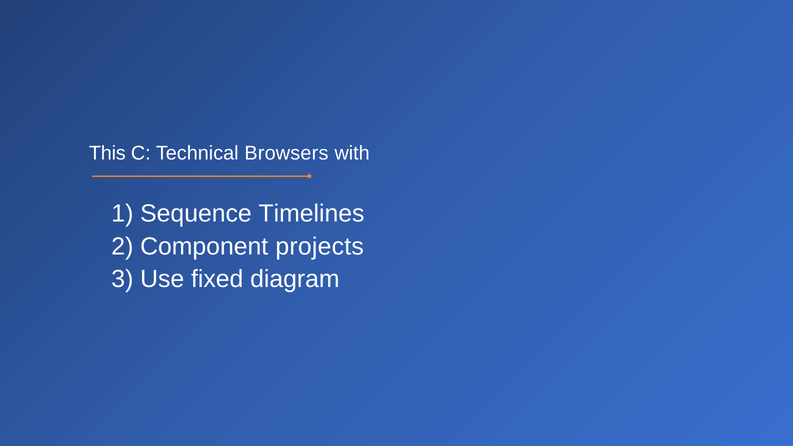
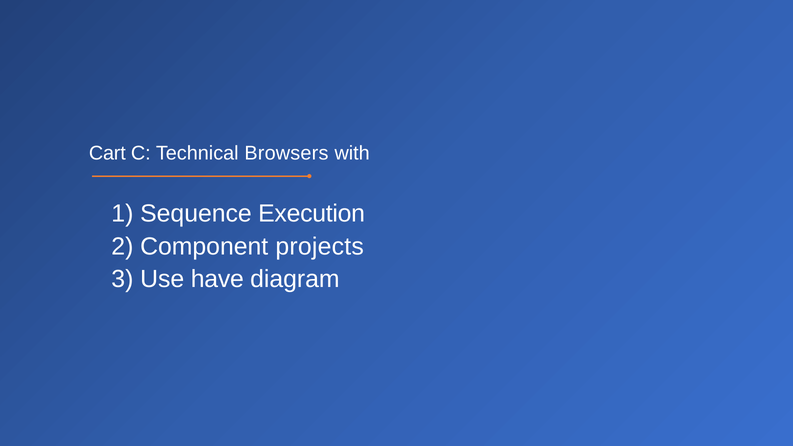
This: This -> Cart (107, 153)
Timelines: Timelines -> Execution (312, 214)
fixed: fixed -> have (217, 279)
